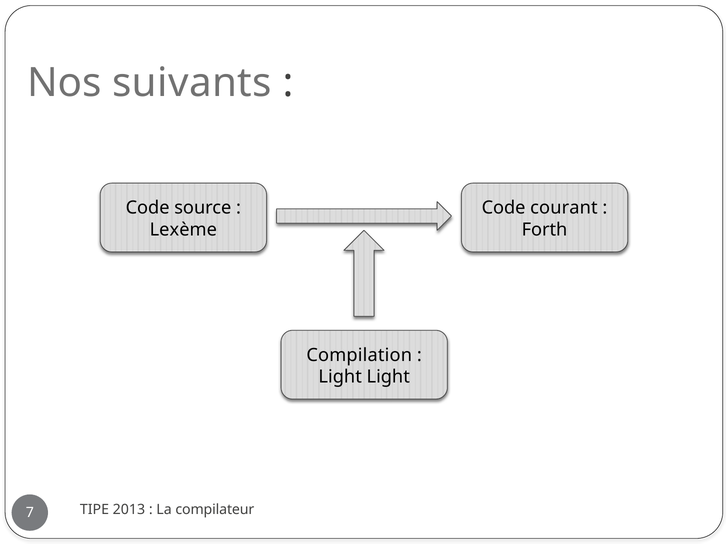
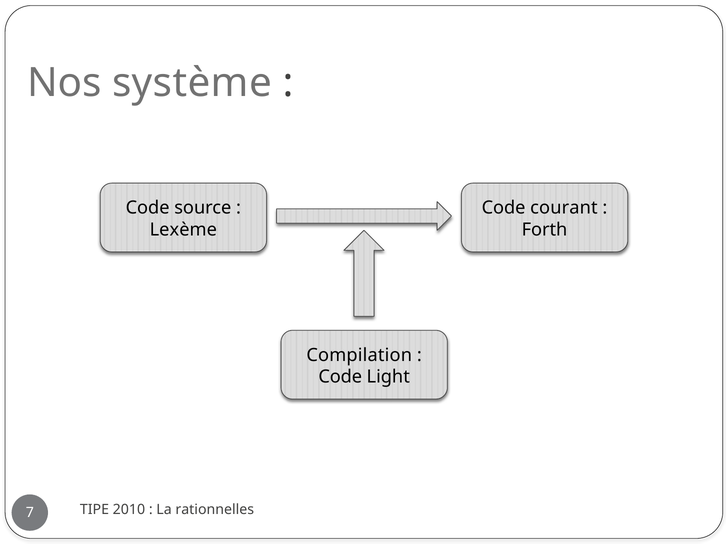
suivants: suivants -> système (192, 83)
Light: Light -> Code (340, 377)
2013: 2013 -> 2010 (129, 509)
compilateur: compilateur -> rationnelles (215, 509)
